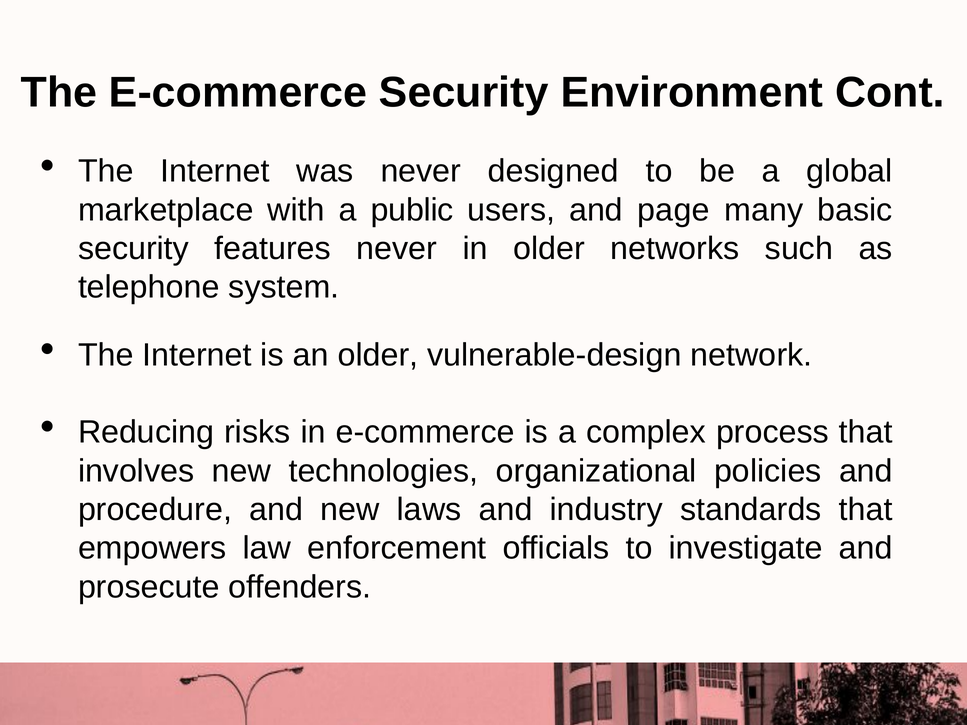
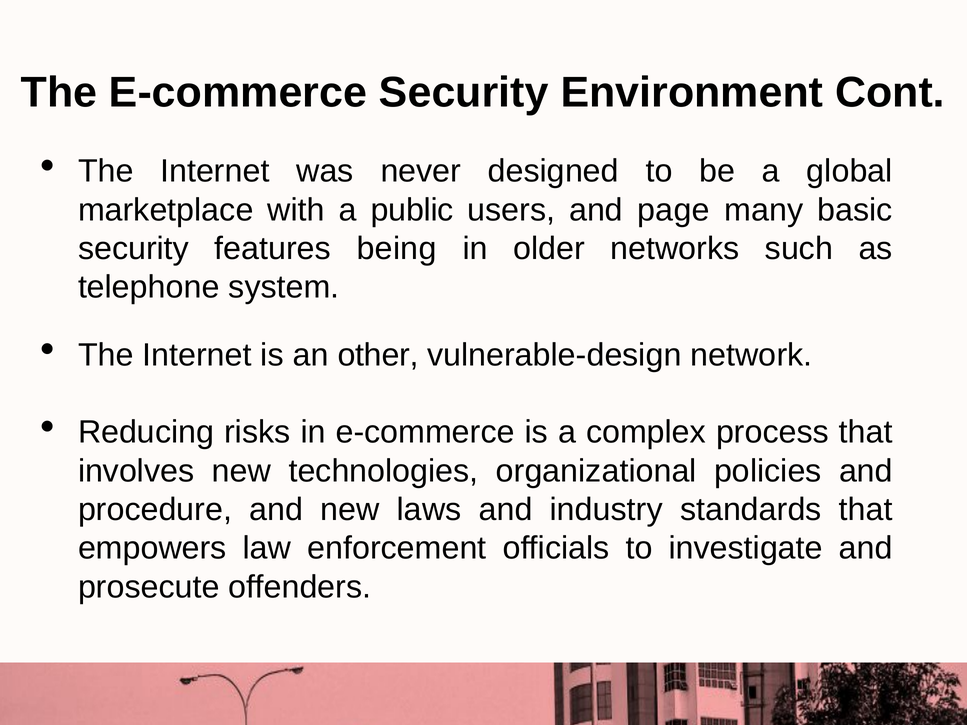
features never: never -> being (397, 249)
an older: older -> other (378, 355)
